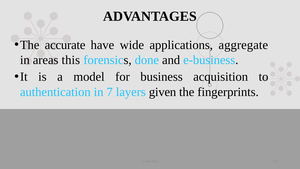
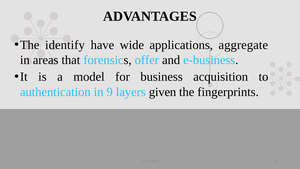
accurate: accurate -> identify (65, 45)
this: this -> that (71, 60)
done: done -> offer (147, 60)
7: 7 -> 9 (110, 92)
